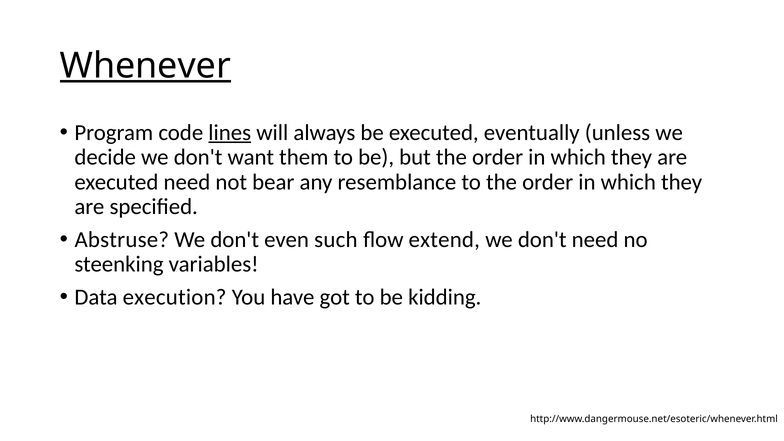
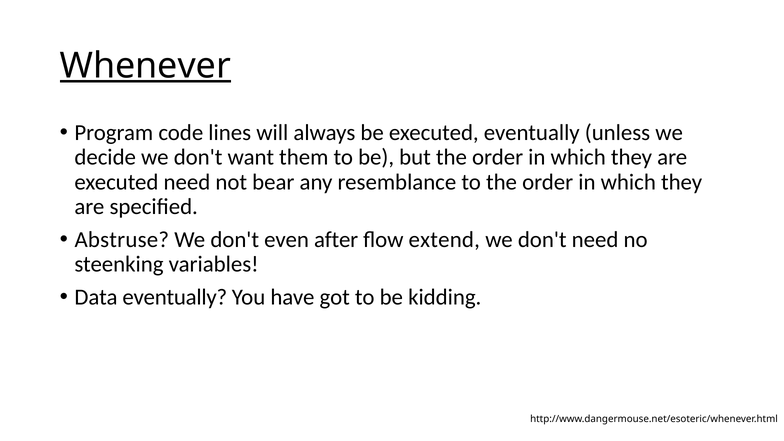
lines underline: present -> none (230, 133)
such: such -> after (336, 240)
Data execution: execution -> eventually (175, 297)
